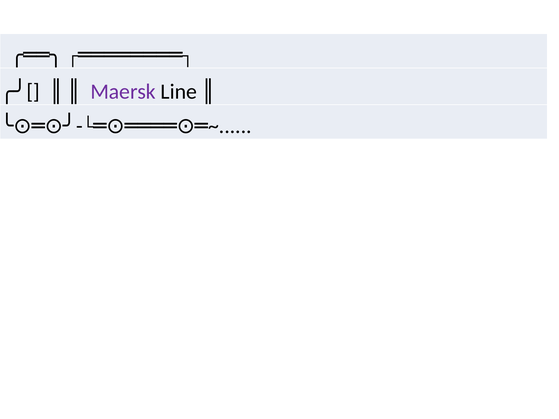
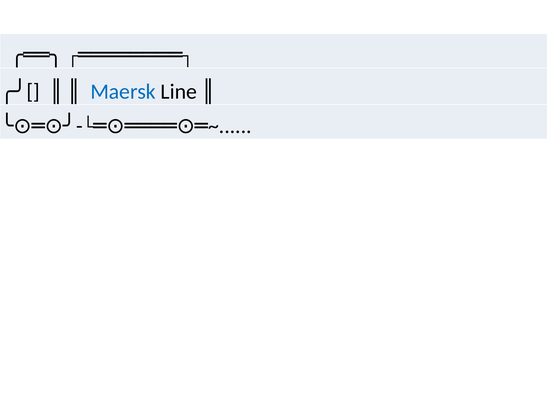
Maersk colour: purple -> blue (123, 92)
